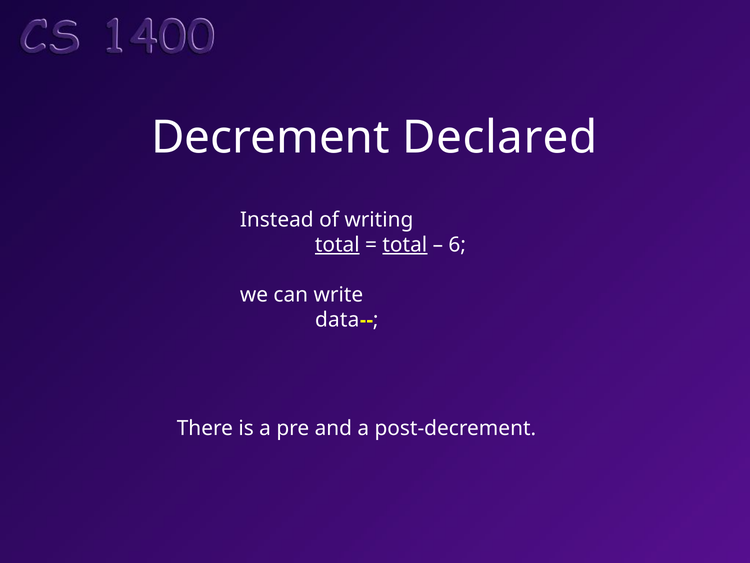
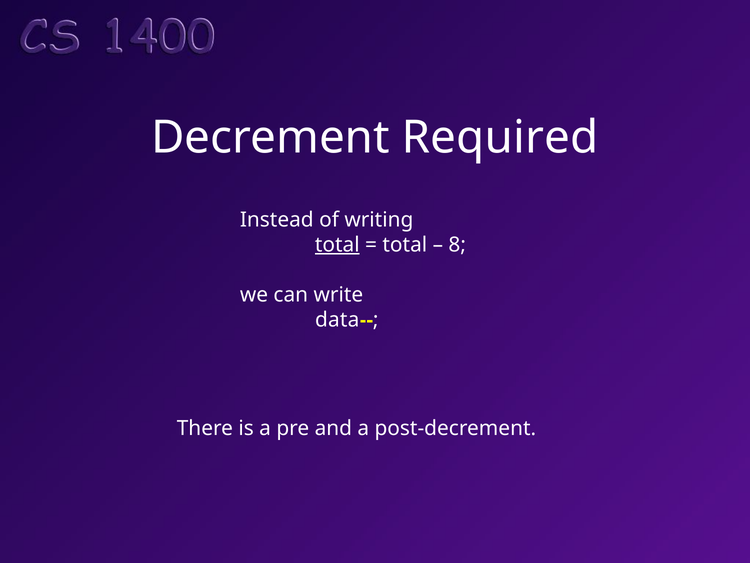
Declared: Declared -> Required (500, 138)
total underline: present -> none (405, 244)
6: 6 -> 8 (457, 244)
